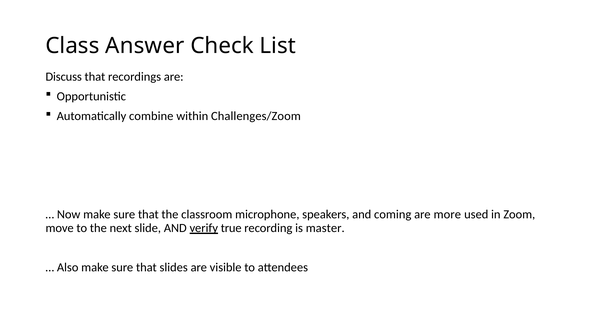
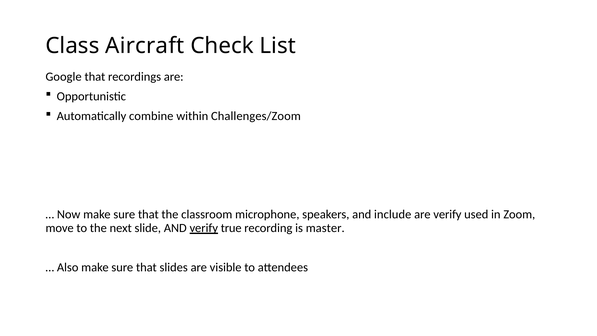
Answer: Answer -> Aircraft (145, 46)
Discuss: Discuss -> Google (64, 77)
coming: coming -> include (393, 214)
are more: more -> verify (447, 214)
